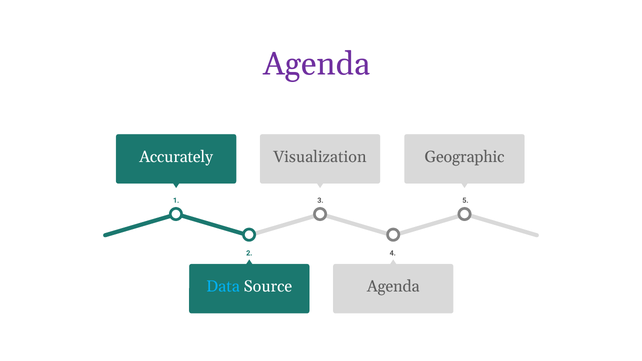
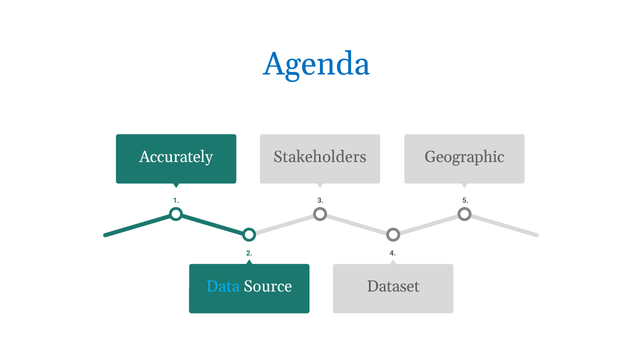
Agenda colour: purple -> blue (317, 64)
Visualization: Visualization -> Stakeholders (320, 157)
Agenda: Agenda -> Dataset (393, 287)
